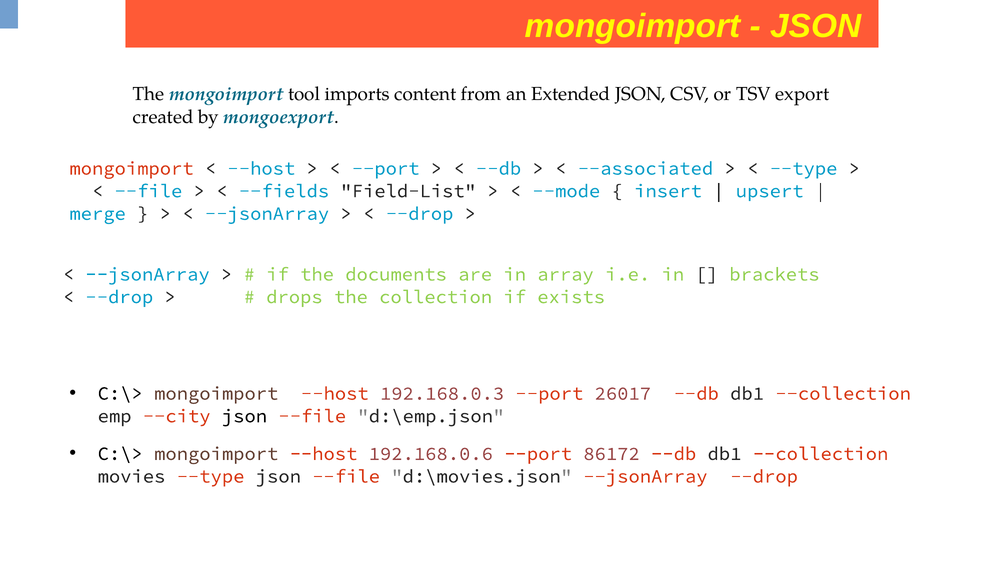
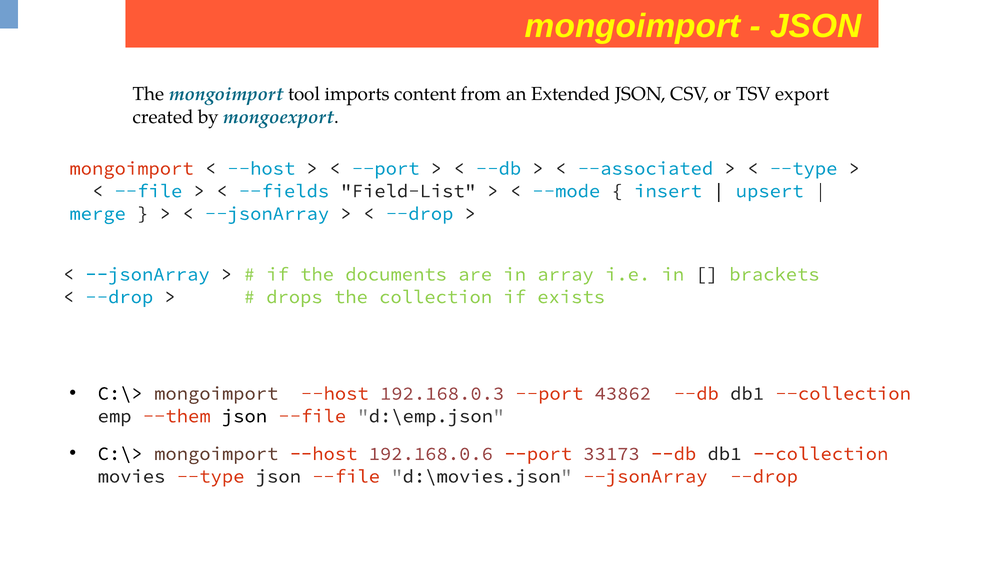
26017: 26017 -> 43862 (623, 393)
--city: --city -> --them (177, 416)
86172: 86172 -> 33173 (612, 454)
